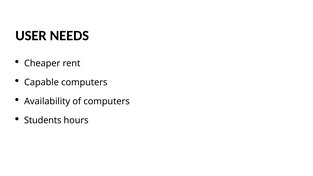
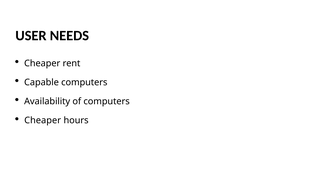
Students: Students -> Cheaper (43, 121)
